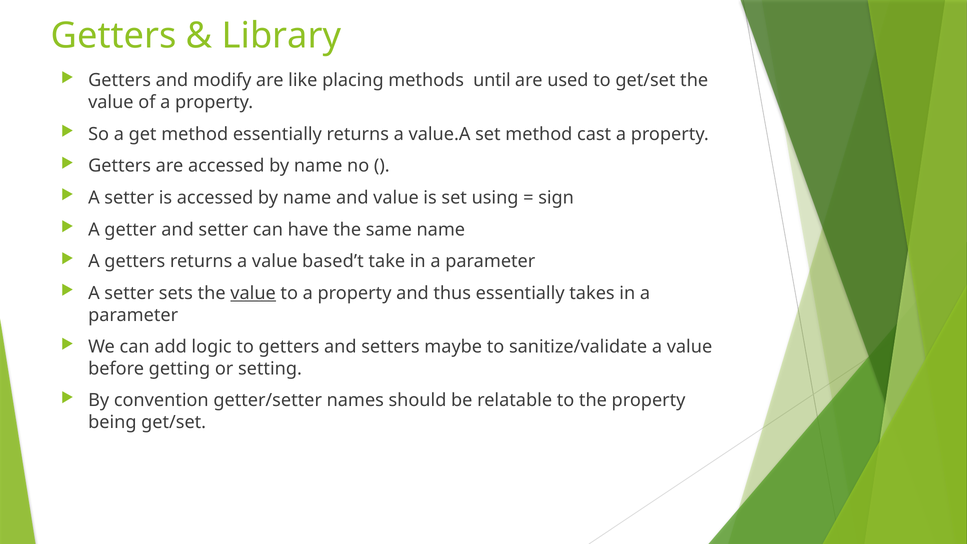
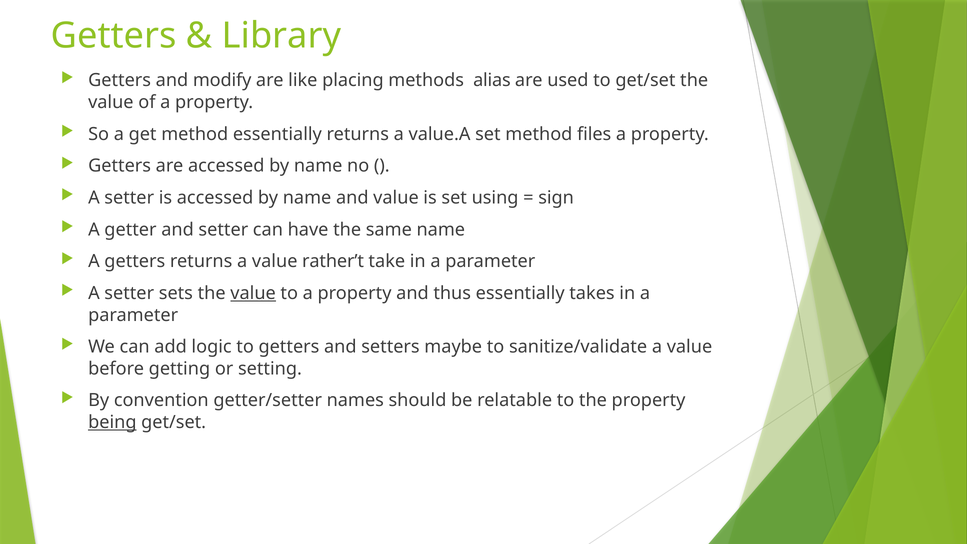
until: until -> alias (492, 80)
cast: cast -> files (594, 134)
based’t: based’t -> rather’t (333, 261)
being underline: none -> present (112, 422)
